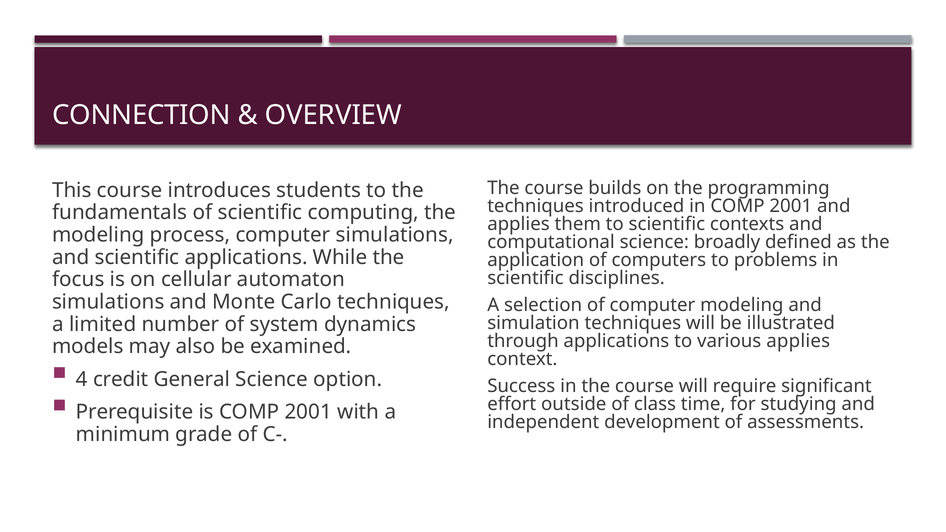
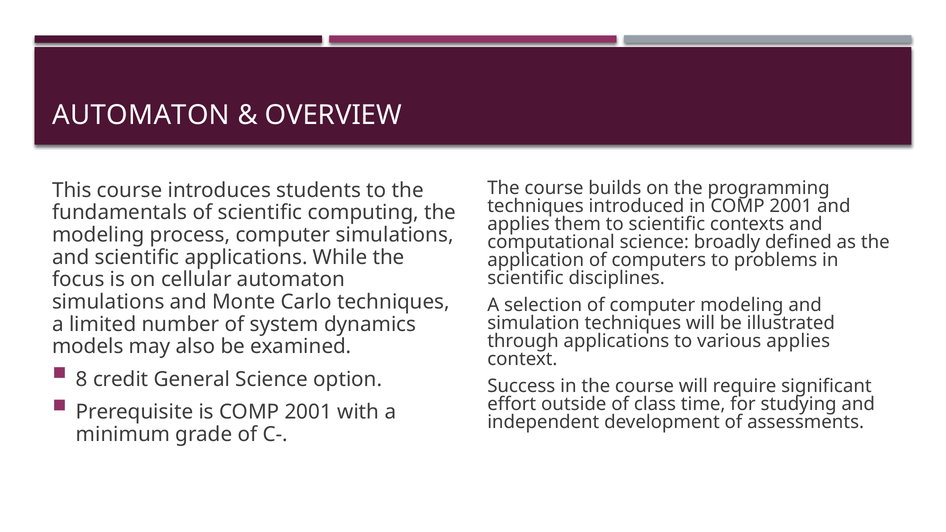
CONNECTION: CONNECTION -> AUTOMATON (141, 115)
4: 4 -> 8 (82, 379)
